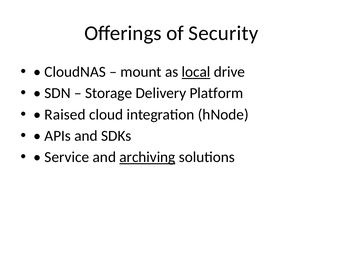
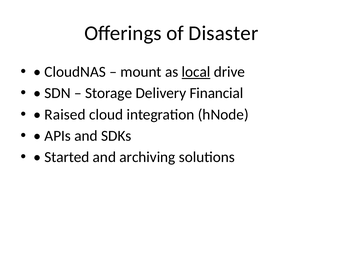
Security: Security -> Disaster (223, 33)
Platform: Platform -> Financial (216, 93)
Service: Service -> Started (67, 157)
archiving underline: present -> none (147, 157)
